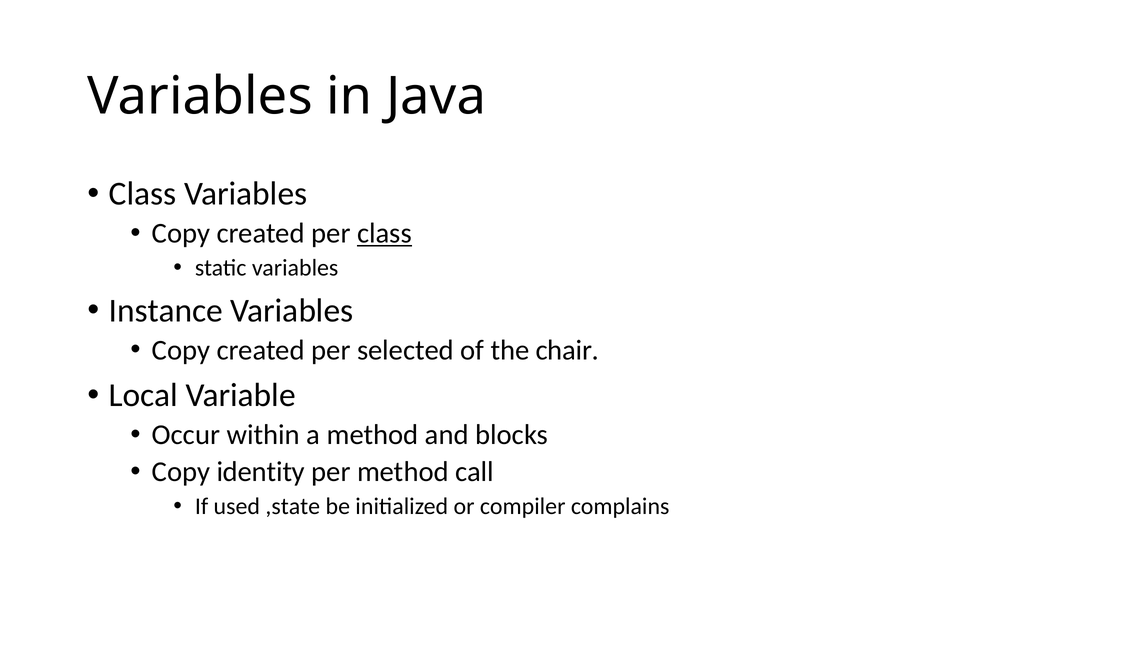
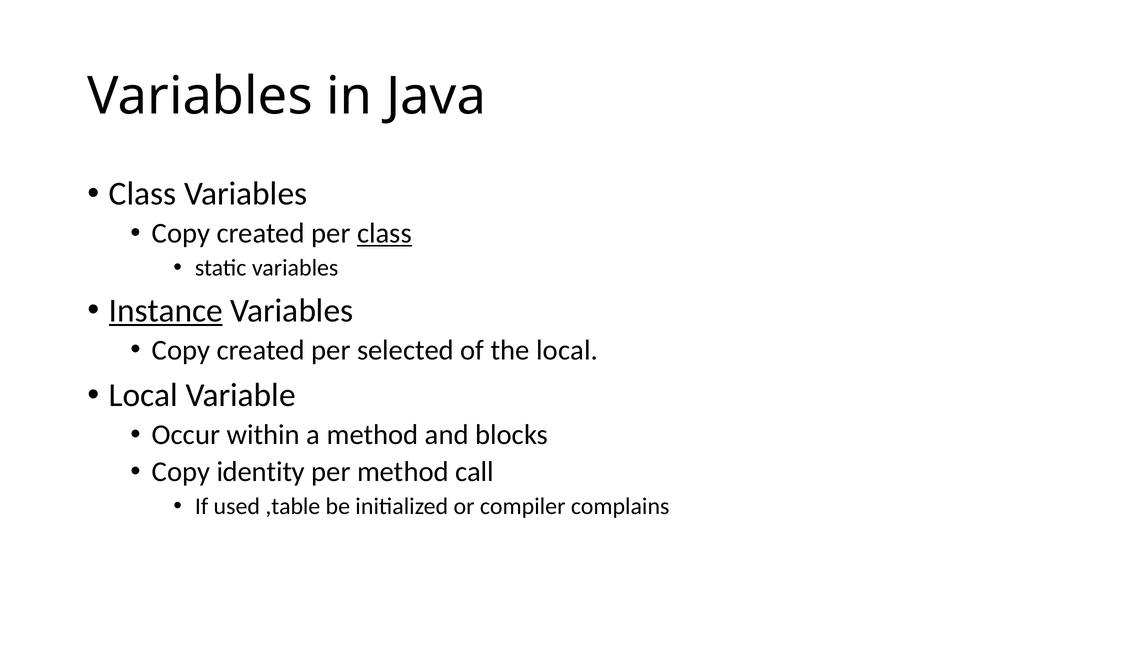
Instance underline: none -> present (166, 311)
the chair: chair -> local (567, 350)
,state: ,state -> ,table (293, 506)
